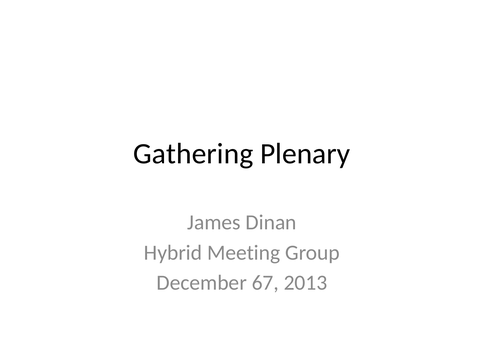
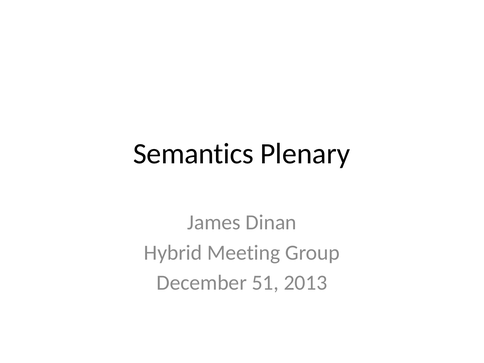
Gathering: Gathering -> Semantics (193, 154)
67: 67 -> 51 (265, 283)
